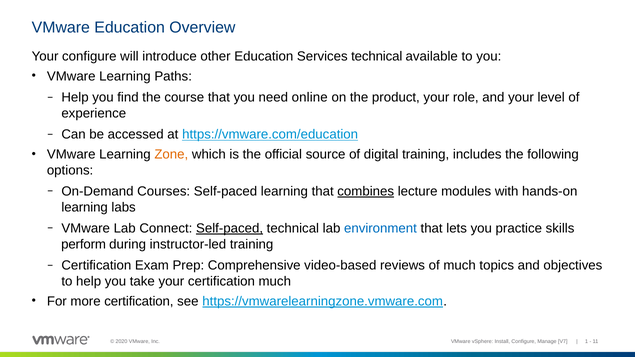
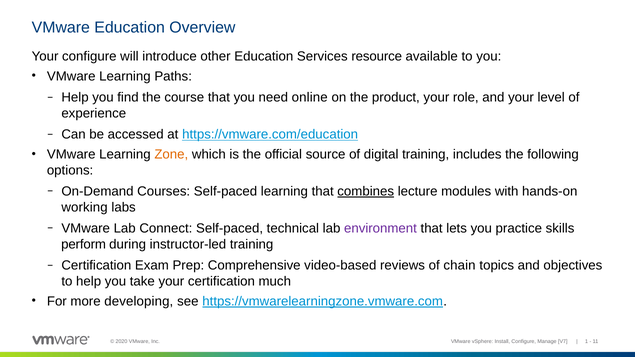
Services technical: technical -> resource (377, 56)
learning: learning -> working (85, 207)
Self-paced underline: present -> none (230, 229)
environment colour: blue -> purple (380, 229)
of much: much -> chain (460, 266)
more certification: certification -> developing (139, 301)
